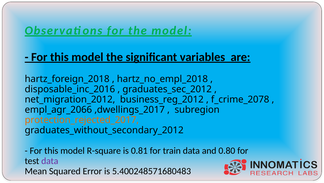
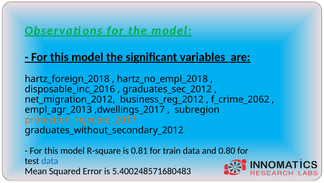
f_crime_2078: f_crime_2078 -> f_crime_2062 (240, 99)
empl_agr_2066: empl_agr_2066 -> empl_agr_2013 (58, 109)
data colour: purple -> blue (50, 160)
